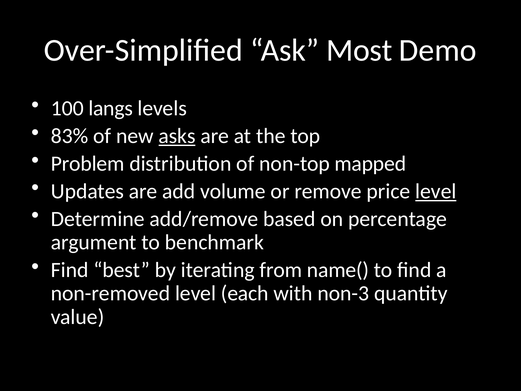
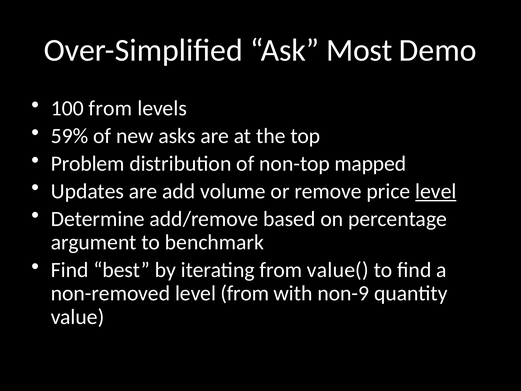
100 langs: langs -> from (110, 108)
83%: 83% -> 59% (70, 136)
asks underline: present -> none (177, 136)
name(: name( -> value( (338, 270)
level each: each -> from (245, 293)
non-3: non-3 -> non-9 (343, 293)
